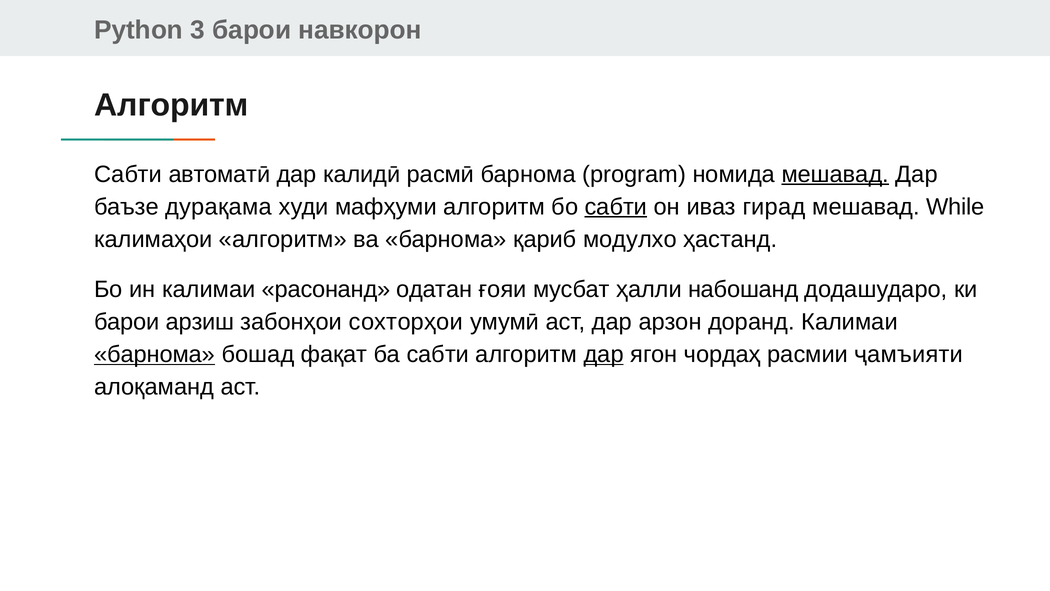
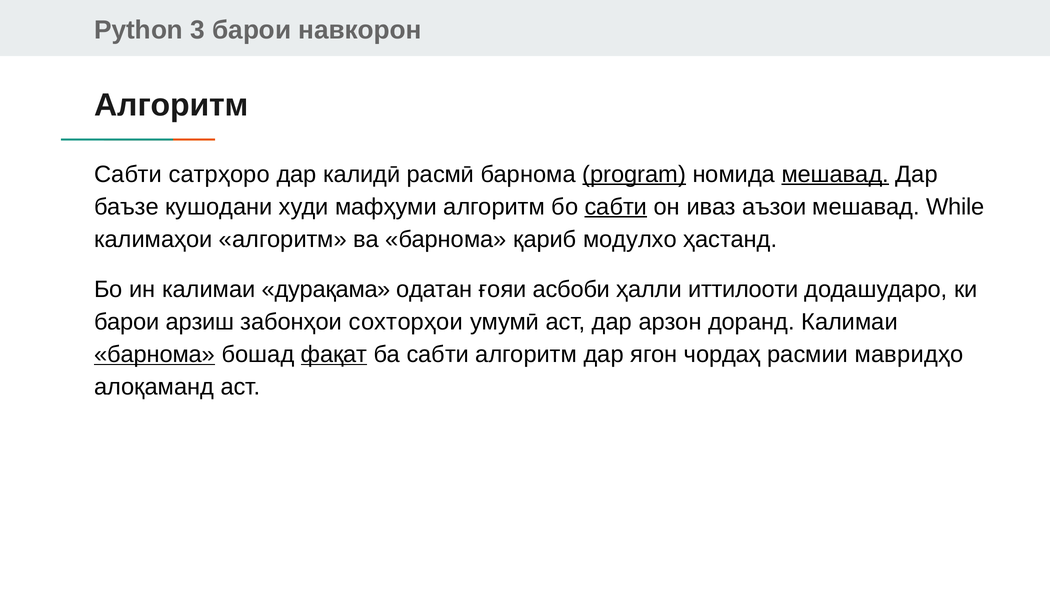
автоматӣ: автоматӣ -> сатрҳоро (219, 174)
program underline: none -> present (634, 174)
дурақама: дурақама -> кушодани (219, 207)
гирад: гирад -> аъзои (774, 207)
расонанд: расонанд -> дурақама (326, 289)
мусбат: мусбат -> асбоби (572, 289)
набошанд: набошанд -> иттилооти (743, 289)
фақат underline: none -> present (334, 354)
дар underline: present -> none (604, 354)
ҷамъияти: ҷамъияти -> мавридҳо (909, 354)
